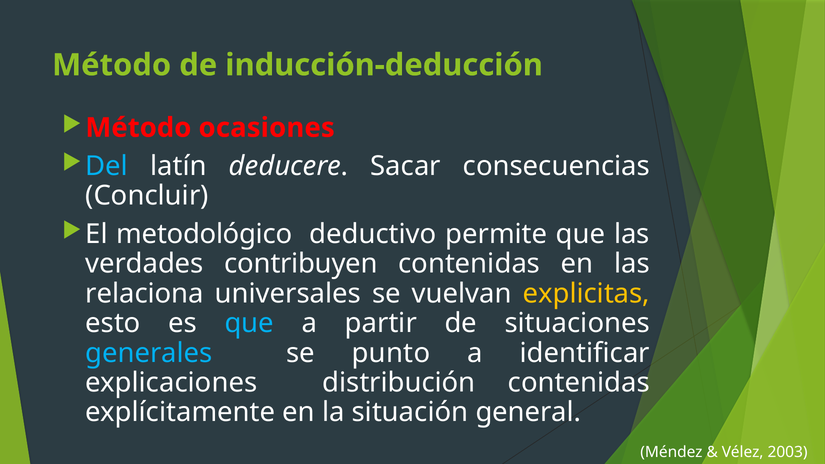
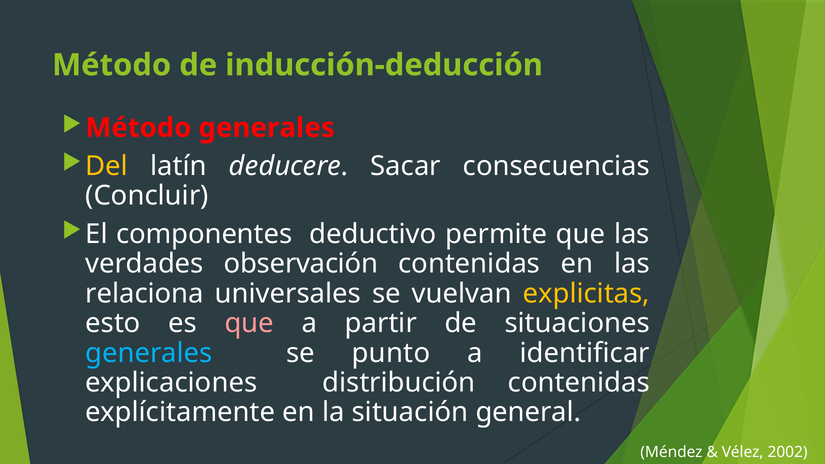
Método ocasiones: ocasiones -> generales (267, 128)
Del colour: light blue -> yellow (107, 166)
metodológico: metodológico -> componentes (204, 234)
contribuyen: contribuyen -> observación (301, 264)
que colour: light blue -> pink (249, 323)
2003: 2003 -> 2002 (788, 452)
